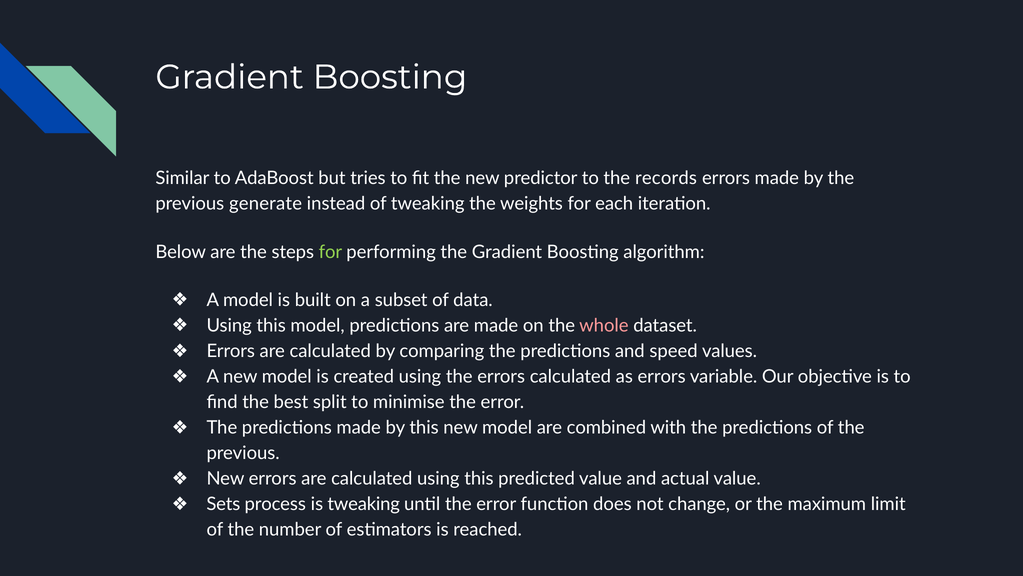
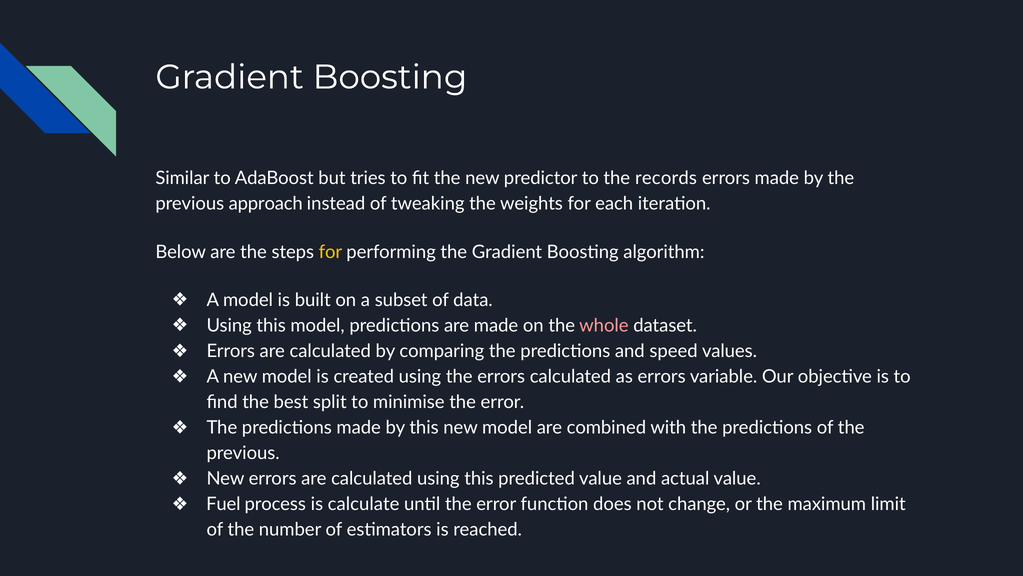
generate: generate -> approach (266, 203)
for colour: light green -> yellow (330, 252)
Sets: Sets -> Fuel (223, 504)
is tweaking: tweaking -> calculate (364, 504)
